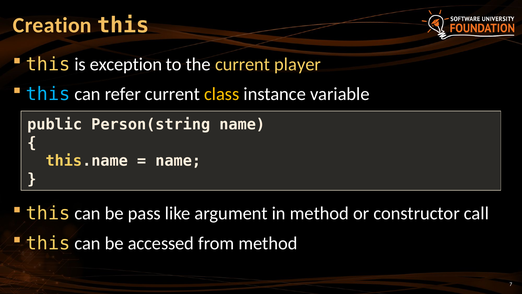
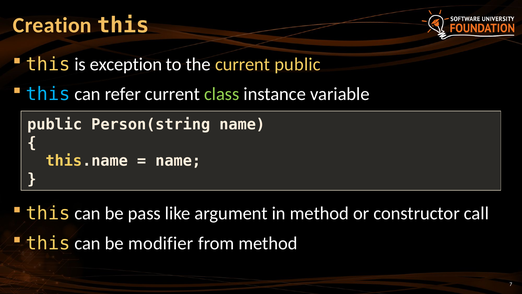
current player: player -> public (298, 64)
class colour: yellow -> light green (222, 94)
accessed: accessed -> modifier (161, 243)
